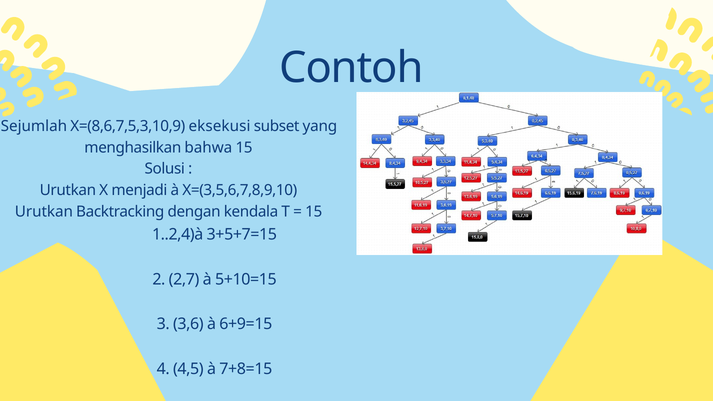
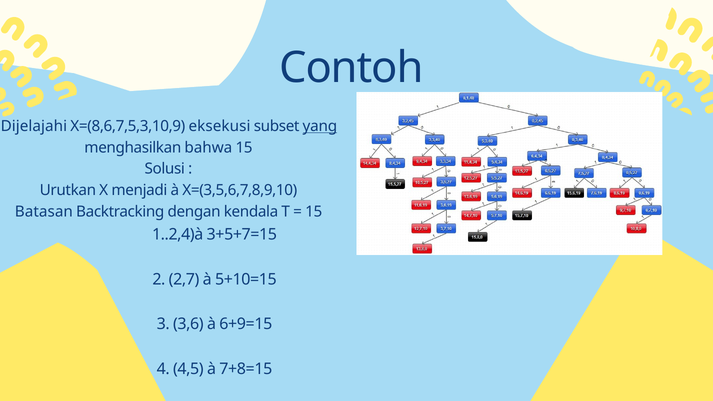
Sejumlah: Sejumlah -> Dijelajahi (34, 126)
yang underline: none -> present (320, 126)
Urutkan: Urutkan -> Batasan (44, 212)
